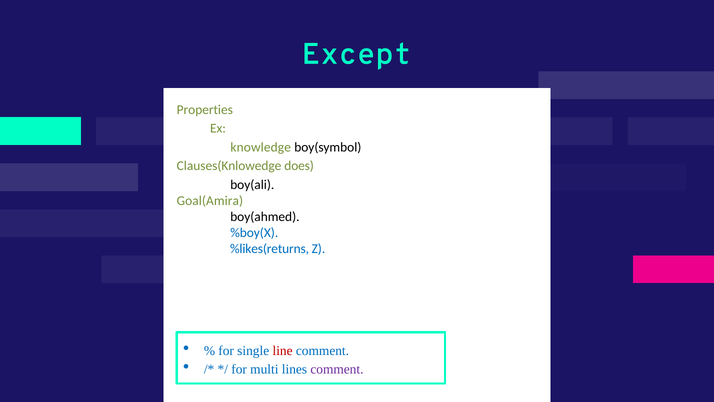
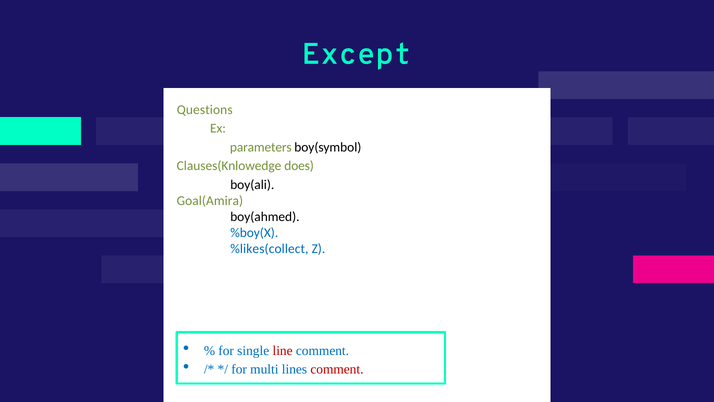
Properties: Properties -> Questions (205, 110)
knowledge: knowledge -> parameters (261, 147)
%likes(returns: %likes(returns -> %likes(collect (269, 249)
comment colour: purple -> red (337, 369)
